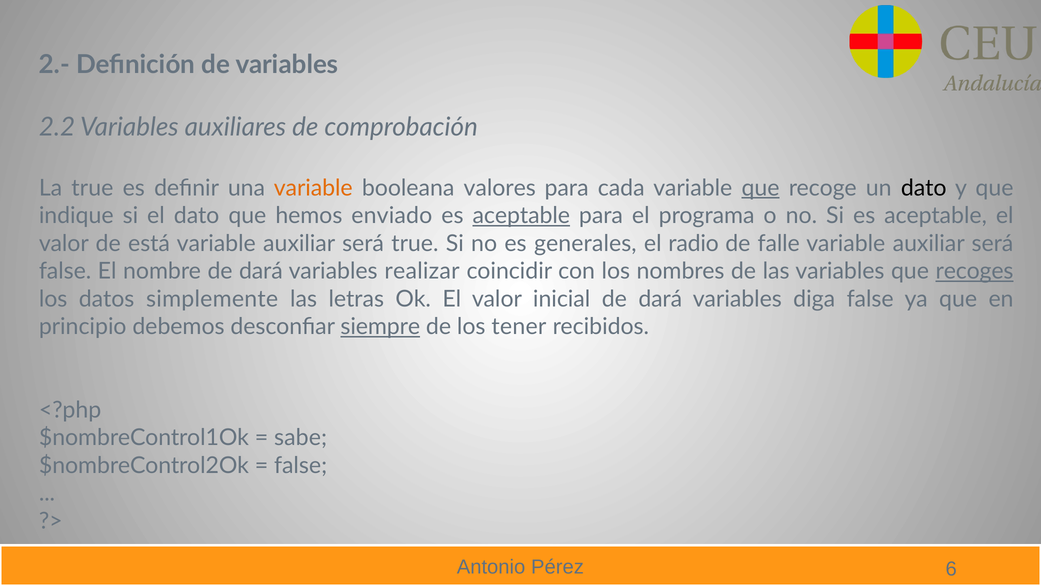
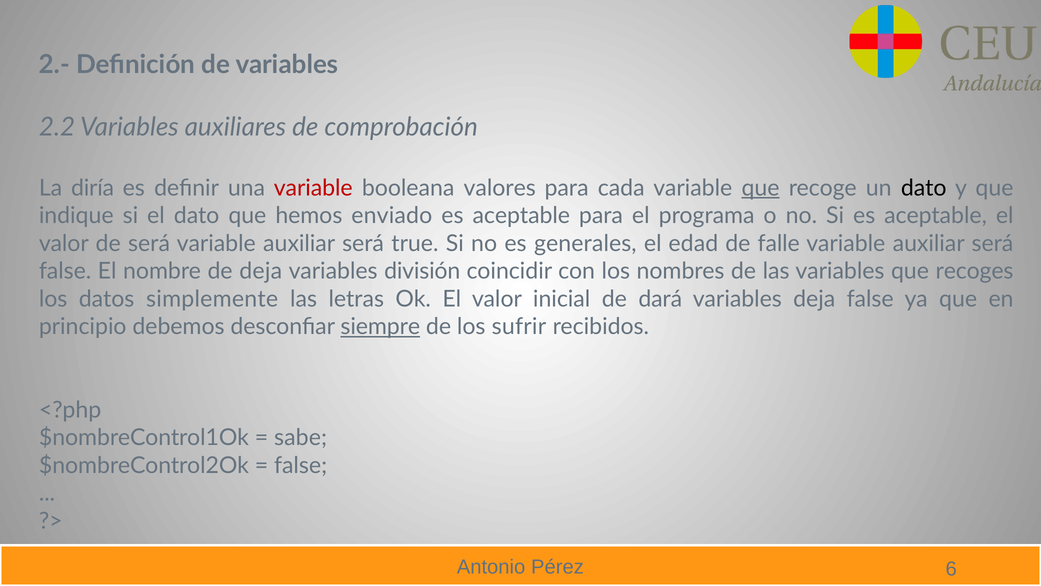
La true: true -> diría (93, 188)
variable colour: orange -> red (313, 188)
aceptable underline: present -> none (521, 216)
de está: está -> será (149, 243)
radio: radio -> edad (693, 243)
nombre de dará: dará -> deja (261, 271)
realizar: realizar -> división (422, 271)
recoges underline: present -> none (974, 271)
variables diga: diga -> deja (814, 299)
tener: tener -> sufrir (519, 327)
